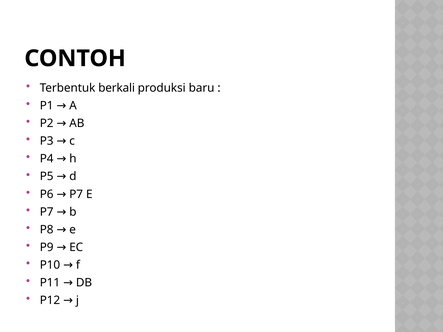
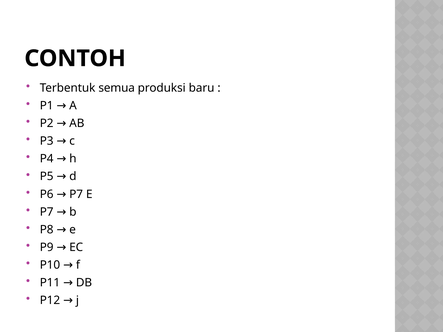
berkali: berkali -> semua (117, 88)
